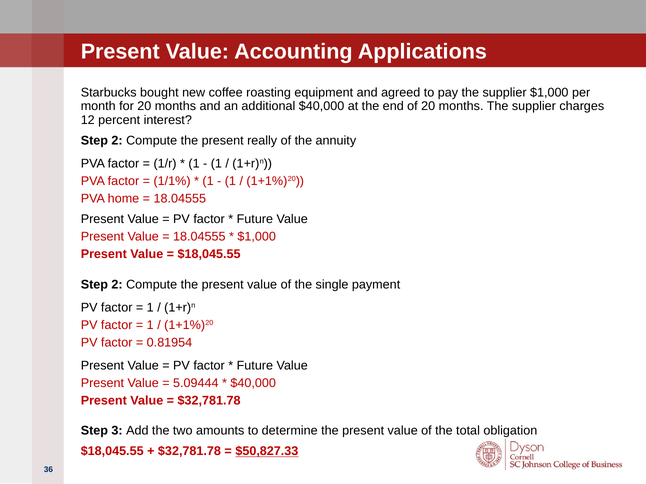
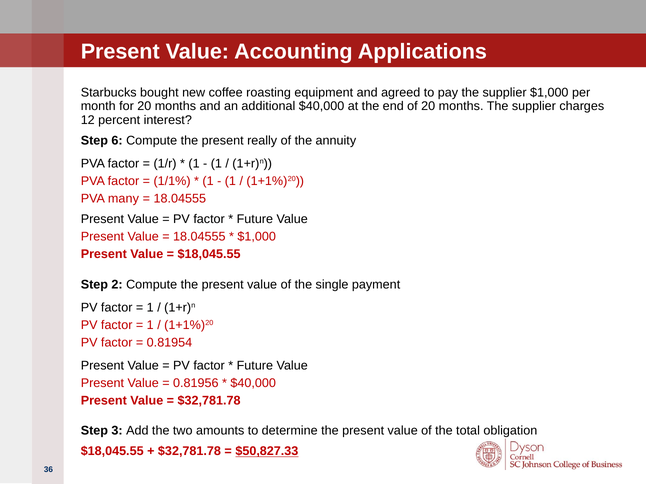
2: 2 -> 6 (117, 141)
home: home -> many (123, 199)
5.09444: 5.09444 -> 0.81956 (196, 384)
